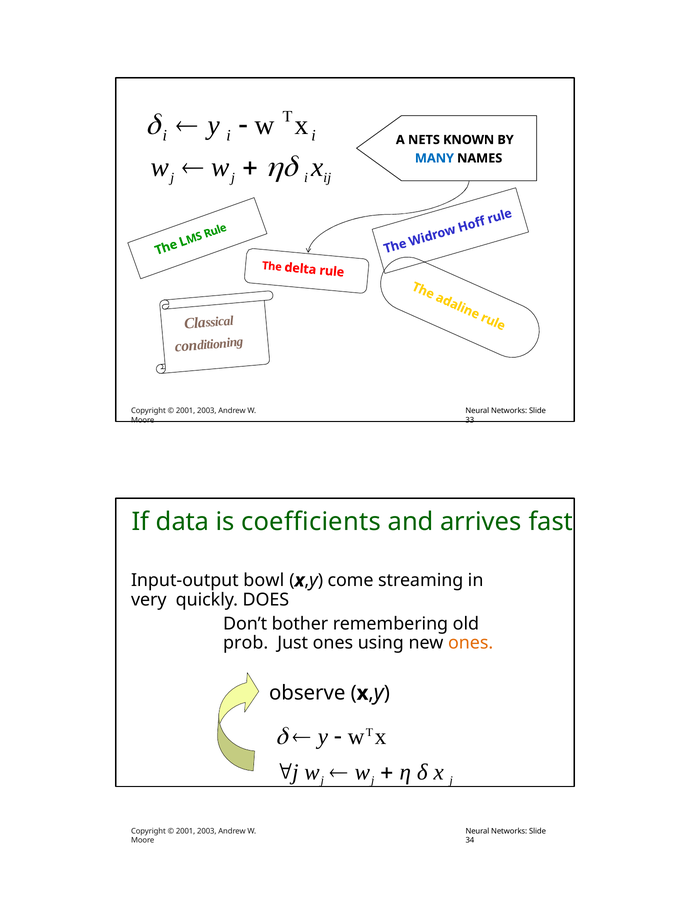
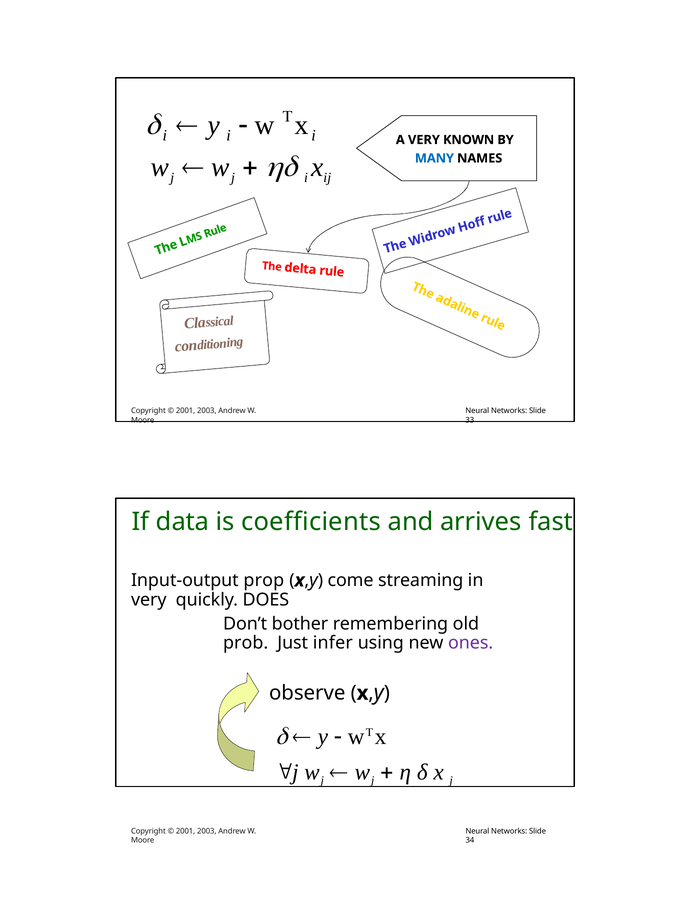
A NETS: NETS -> VERY (424, 140)
bowl: bowl -> prop (264, 581)
Just ones: ones -> infer (333, 643)
ones colour: orange -> purple (471, 643)
